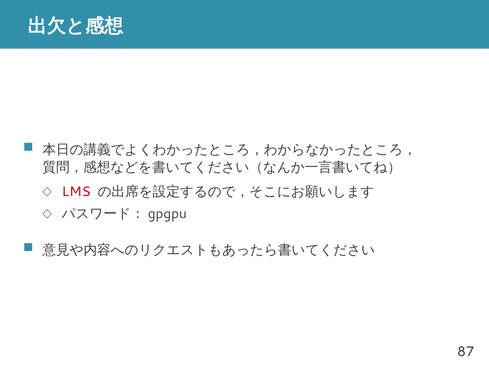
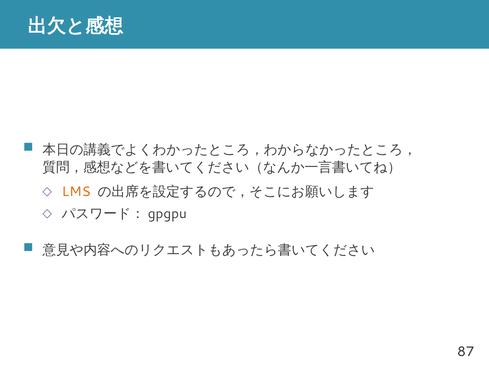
LMS colour: red -> orange (76, 191)
